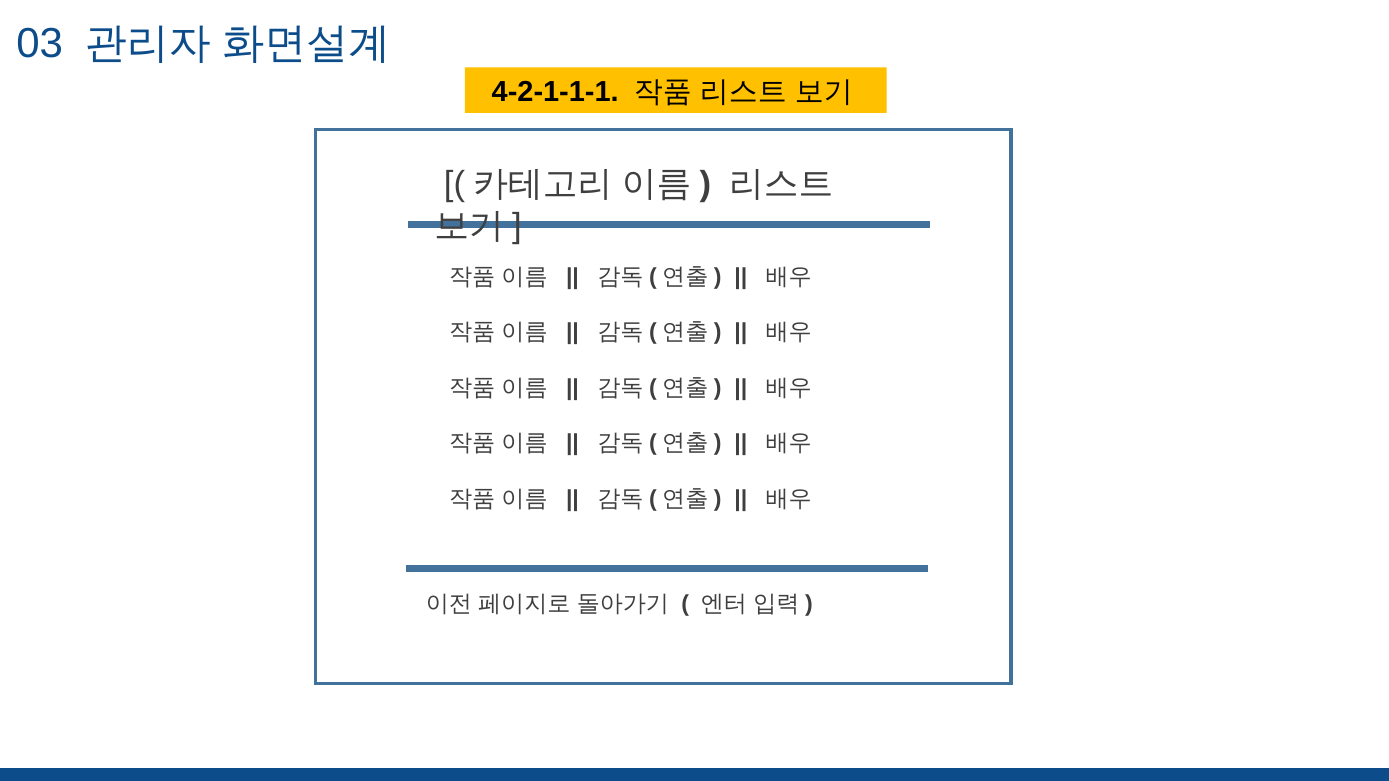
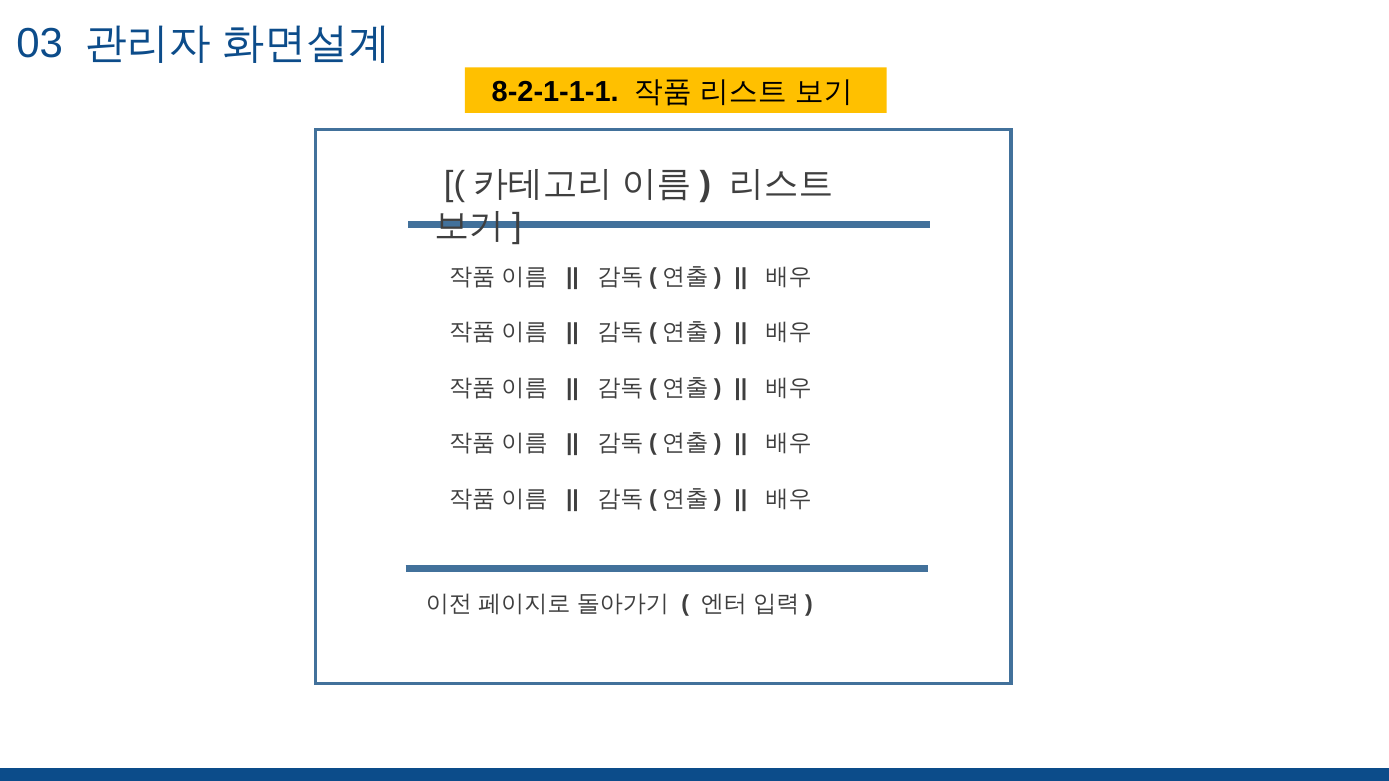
4-2-1-1-1: 4-2-1-1-1 -> 8-2-1-1-1 (555, 92)
